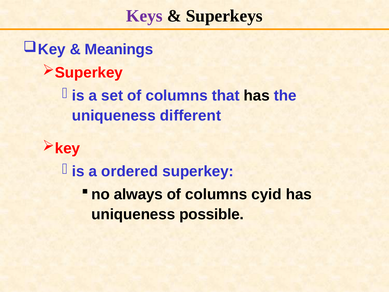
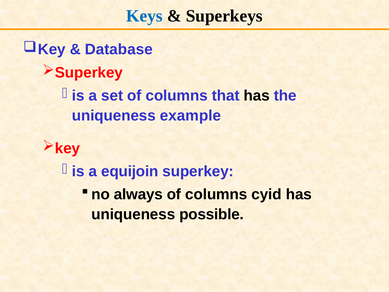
Keys colour: purple -> blue (144, 16)
Meanings: Meanings -> Database (119, 49)
different: different -> example (190, 115)
ordered: ordered -> equijoin (130, 171)
